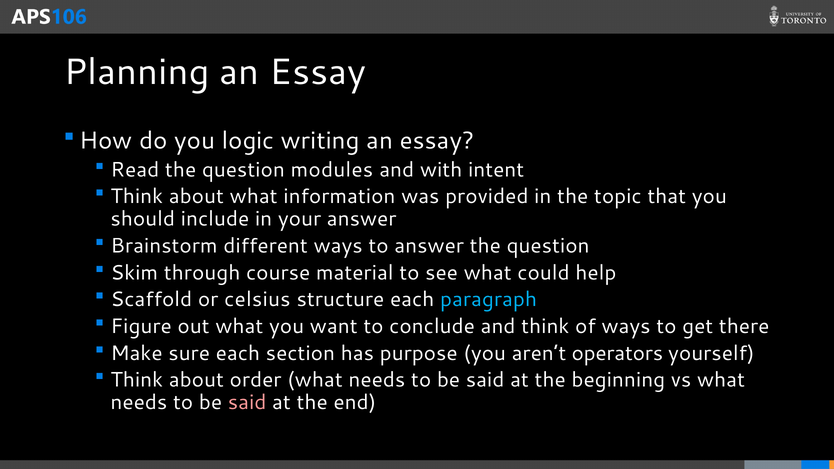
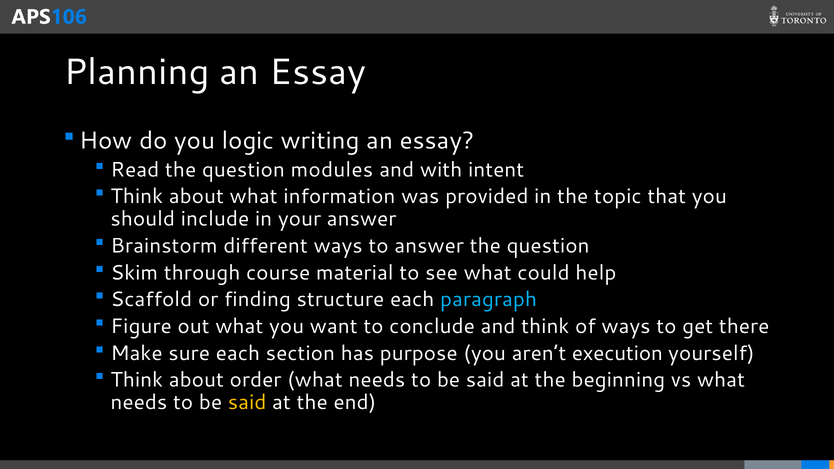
celsius: celsius -> finding (257, 300)
operators: operators -> execution (617, 353)
said colour: pink -> yellow (247, 403)
